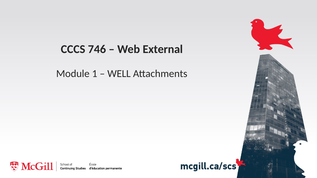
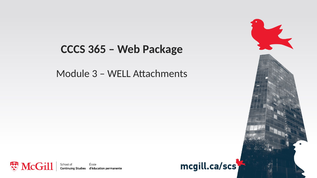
746: 746 -> 365 (97, 49)
External: External -> Package (163, 49)
Module 1: 1 -> 3 (95, 74)
